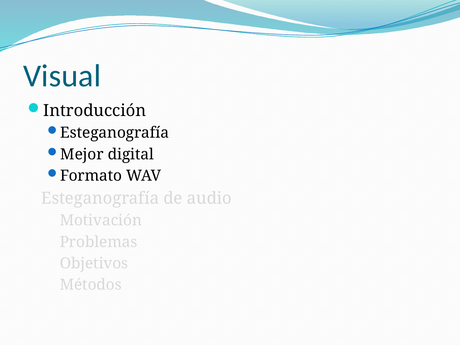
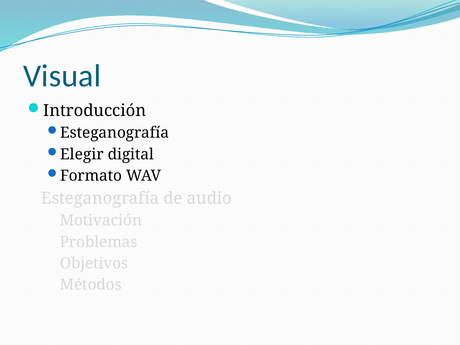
Mejor: Mejor -> Elegir (82, 154)
